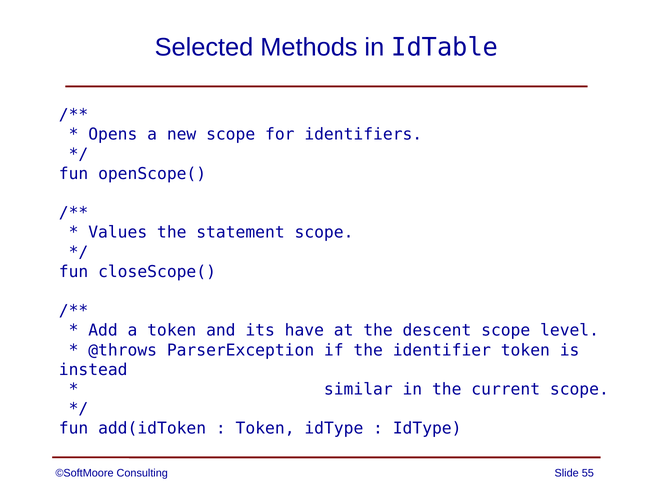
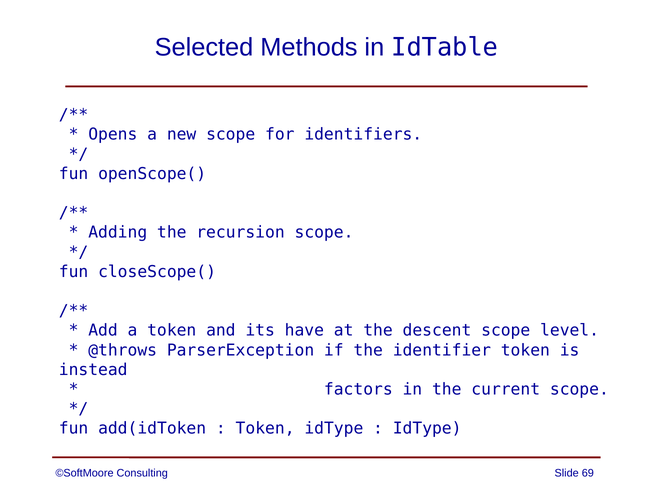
Values: Values -> Adding (118, 232)
statement: statement -> recursion (240, 232)
similar: similar -> factors (358, 389)
55: 55 -> 69 (588, 473)
